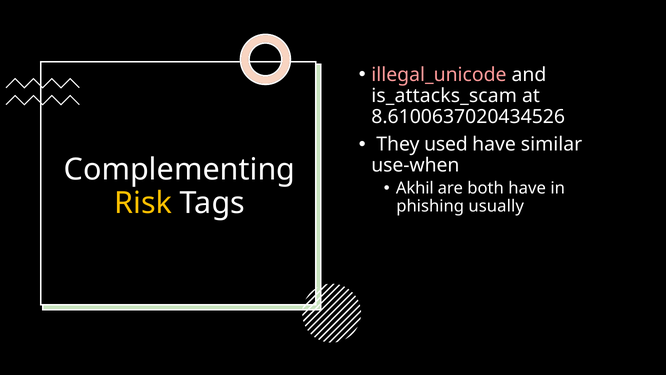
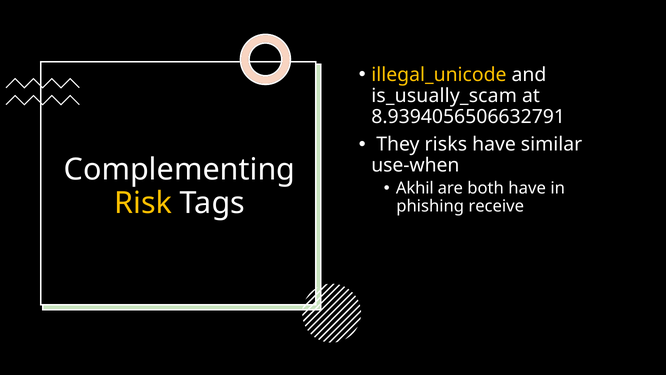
illegal_unicode colour: pink -> yellow (439, 75)
is_attacks_scam: is_attacks_scam -> is_usually_scam (444, 96)
8.6100637020434526: 8.6100637020434526 -> 8.9394056506632791 (468, 116)
used: used -> risks (446, 144)
usually: usually -> receive (496, 206)
